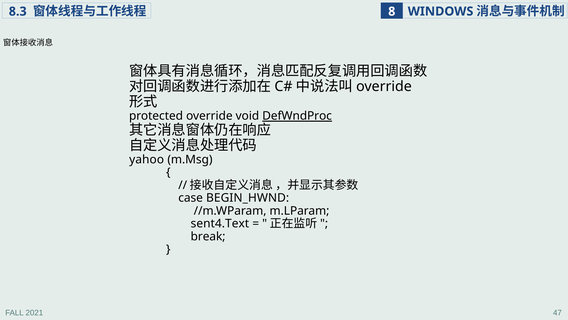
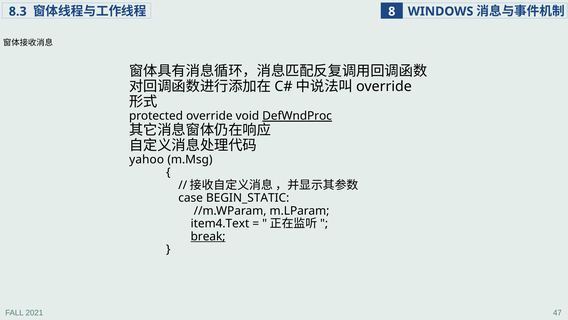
BEGIN_HWND: BEGIN_HWND -> BEGIN_STATIC (248, 198)
sent4.Text: sent4.Text -> item4.Text (220, 223)
break underline: none -> present (208, 236)
